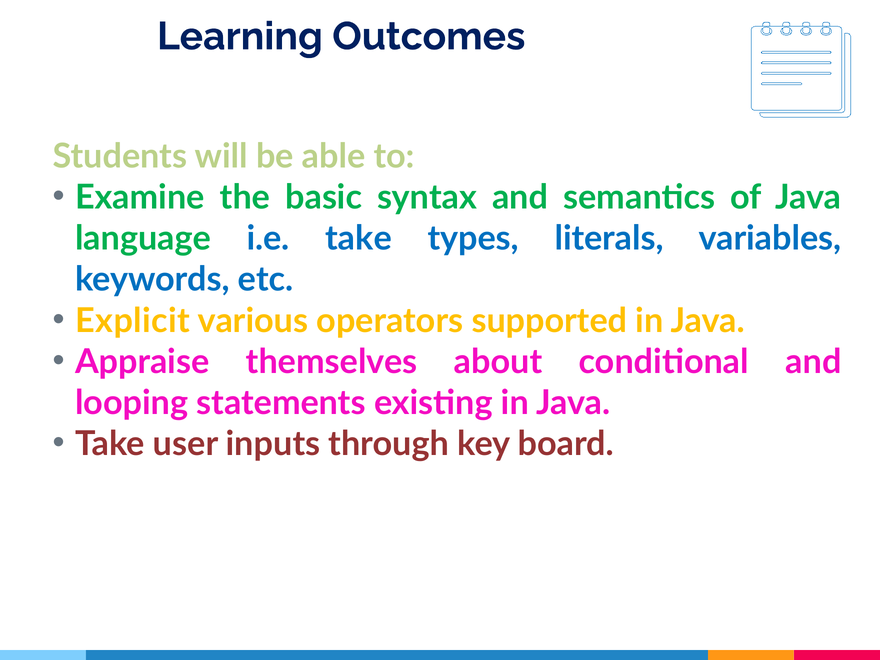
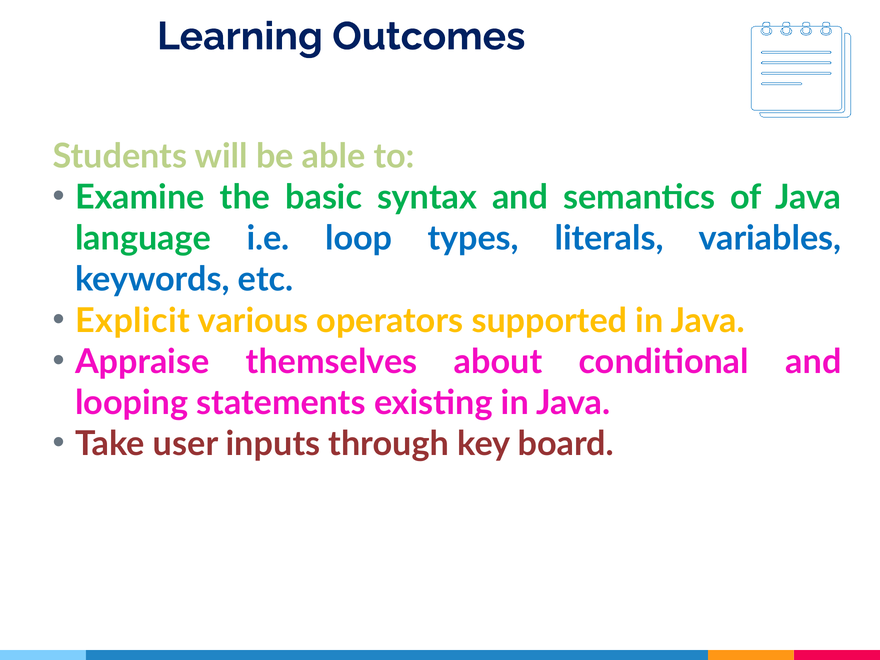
i.e take: take -> loop (359, 239)
